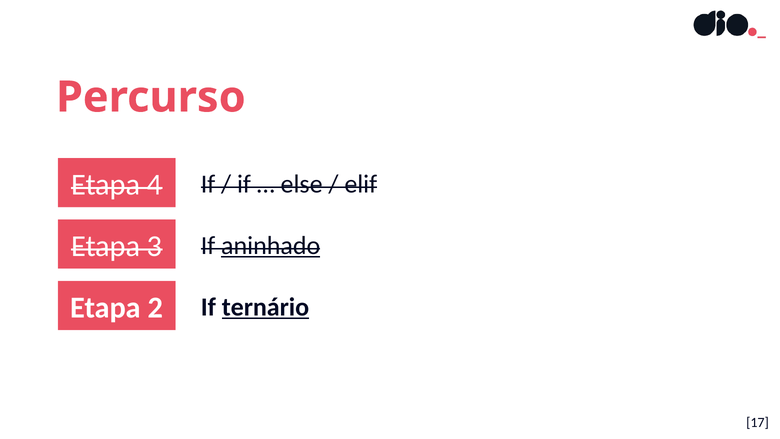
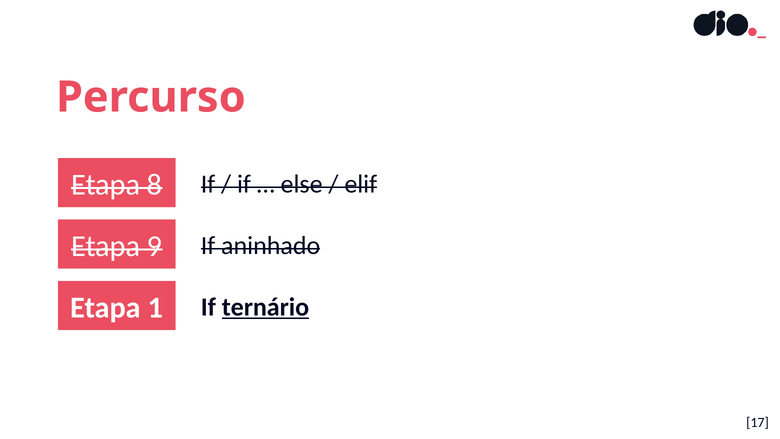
4: 4 -> 8 (155, 185)
3: 3 -> 9 (155, 246)
aninhado underline: present -> none (271, 246)
2: 2 -> 1 (155, 307)
